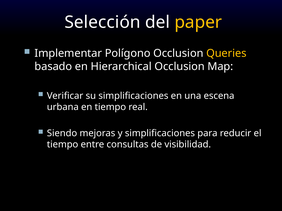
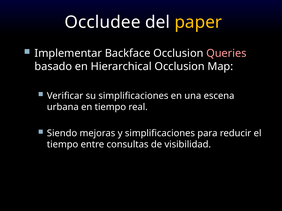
Selección: Selección -> Occludee (102, 22)
Polígono: Polígono -> Backface (128, 53)
Queries colour: yellow -> pink (226, 53)
